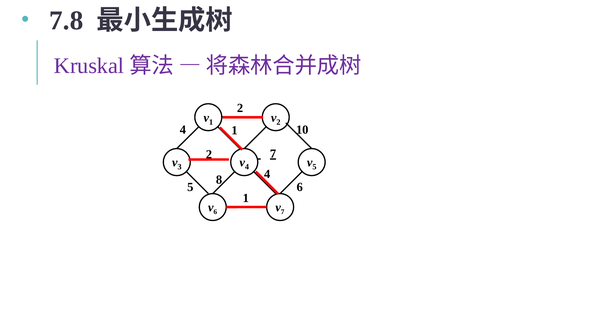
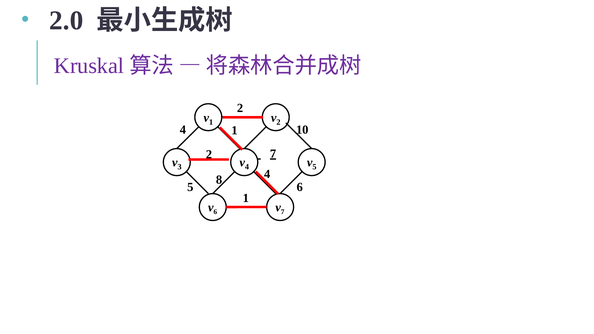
7.8: 7.8 -> 2.0 (66, 20)
